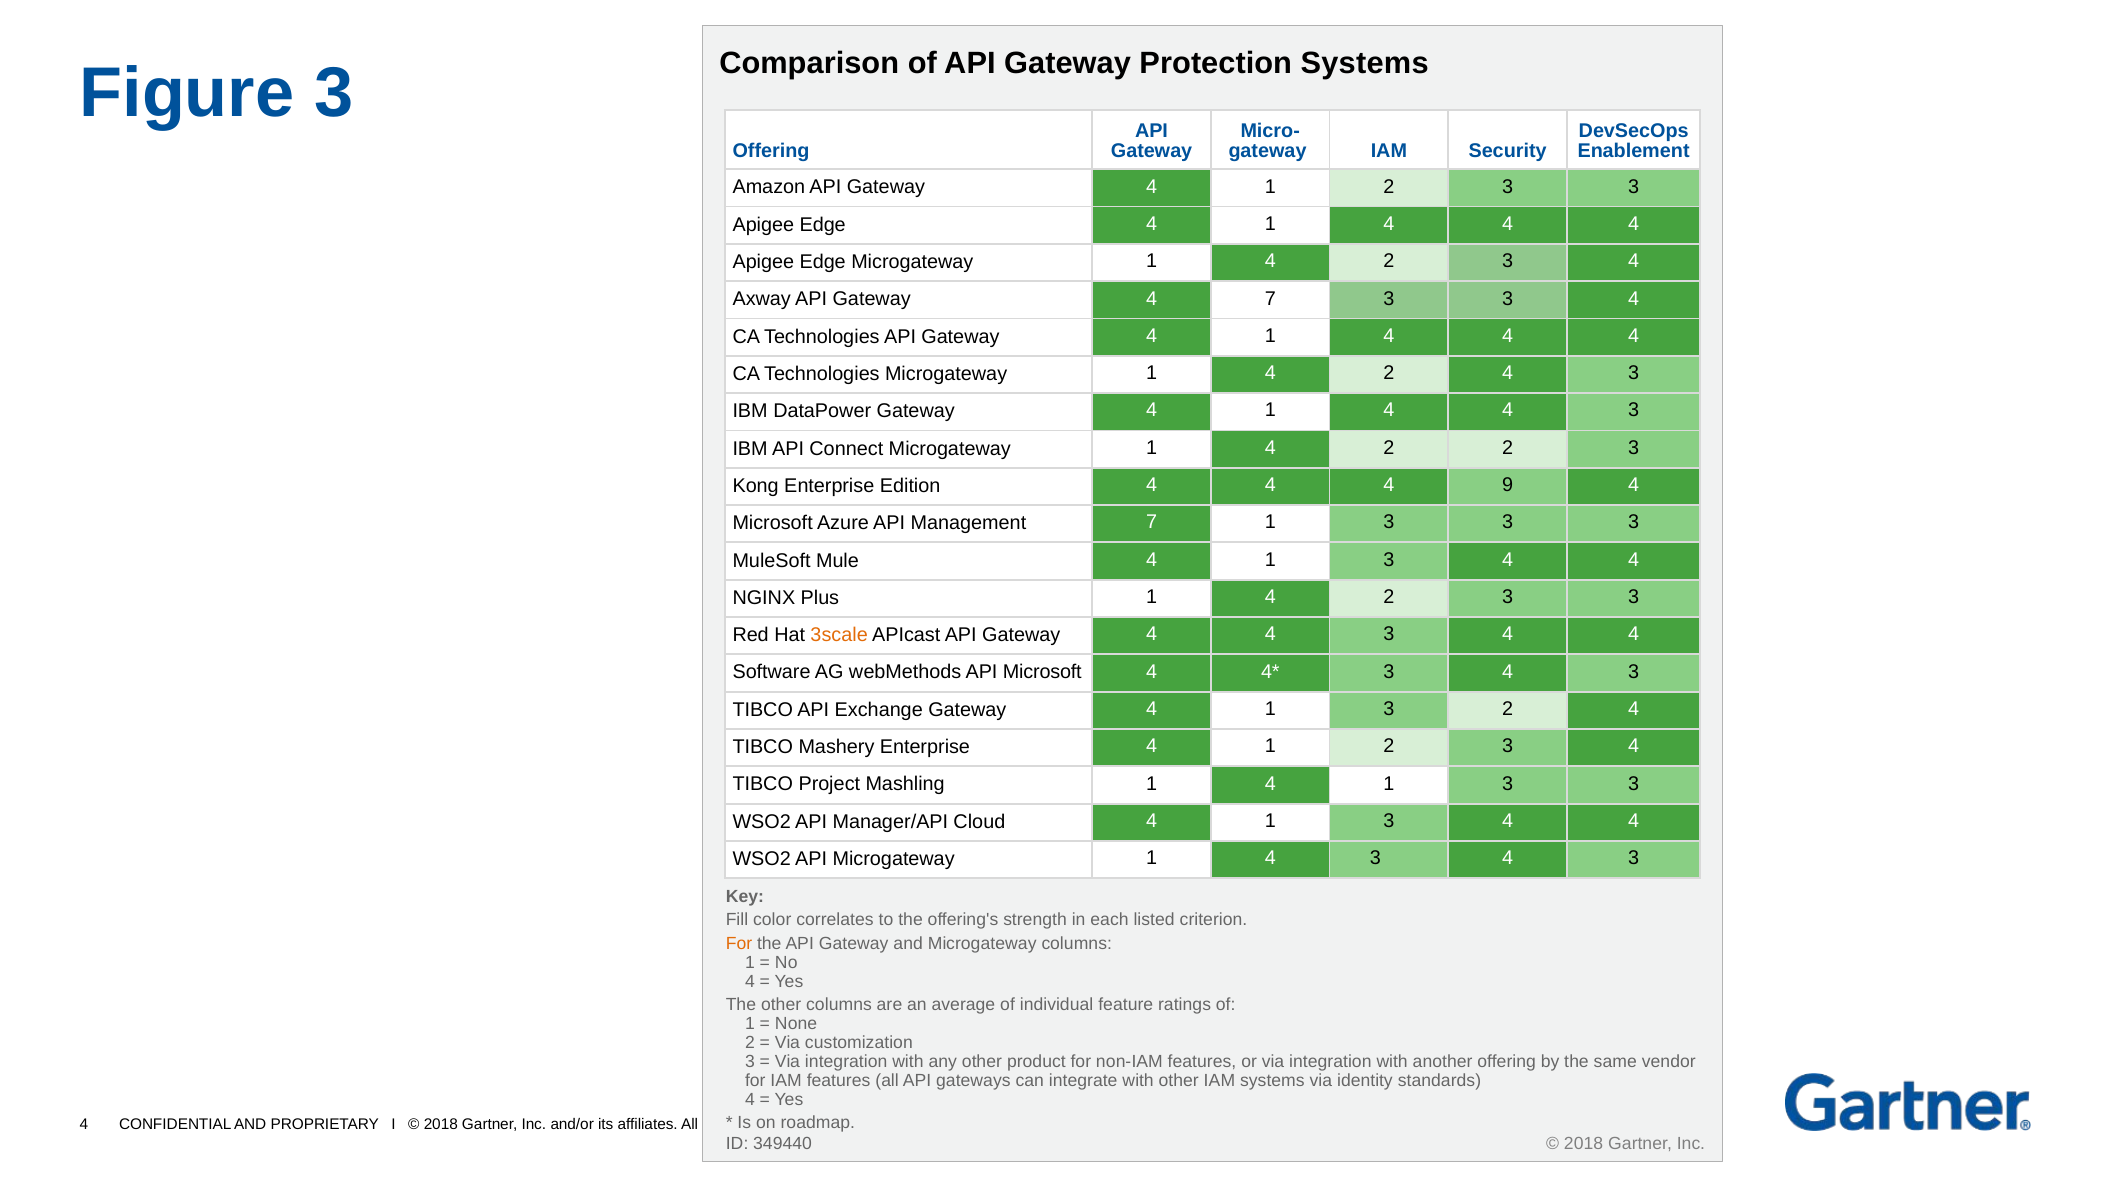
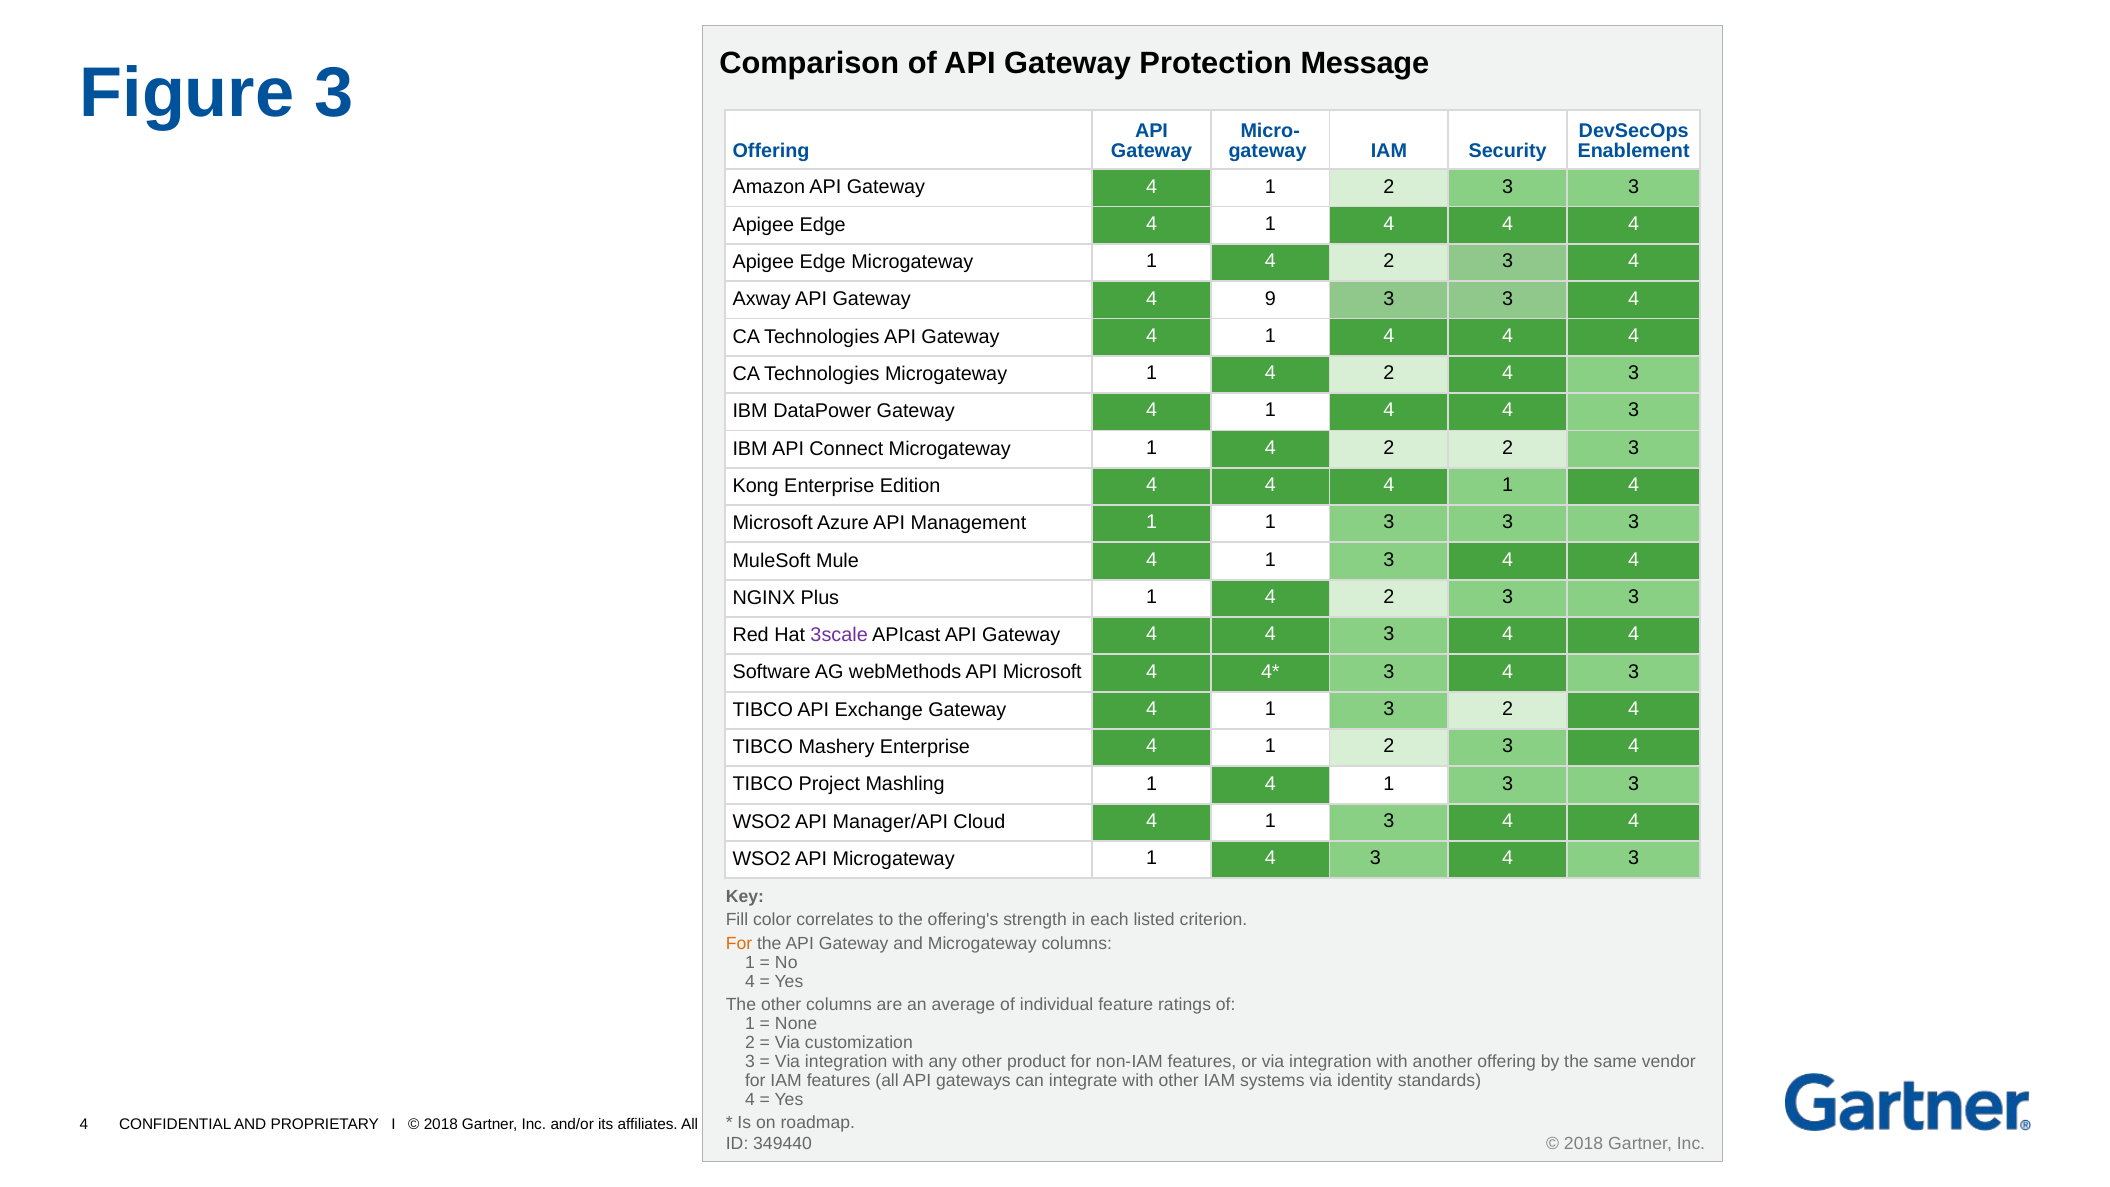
Protection Systems: Systems -> Message (1365, 64)
4 7: 7 -> 9 (1270, 298)
4 4 9: 9 -> 1 (1508, 485)
Management 7: 7 -> 1 (1152, 522)
3scale colour: orange -> purple (839, 635)
